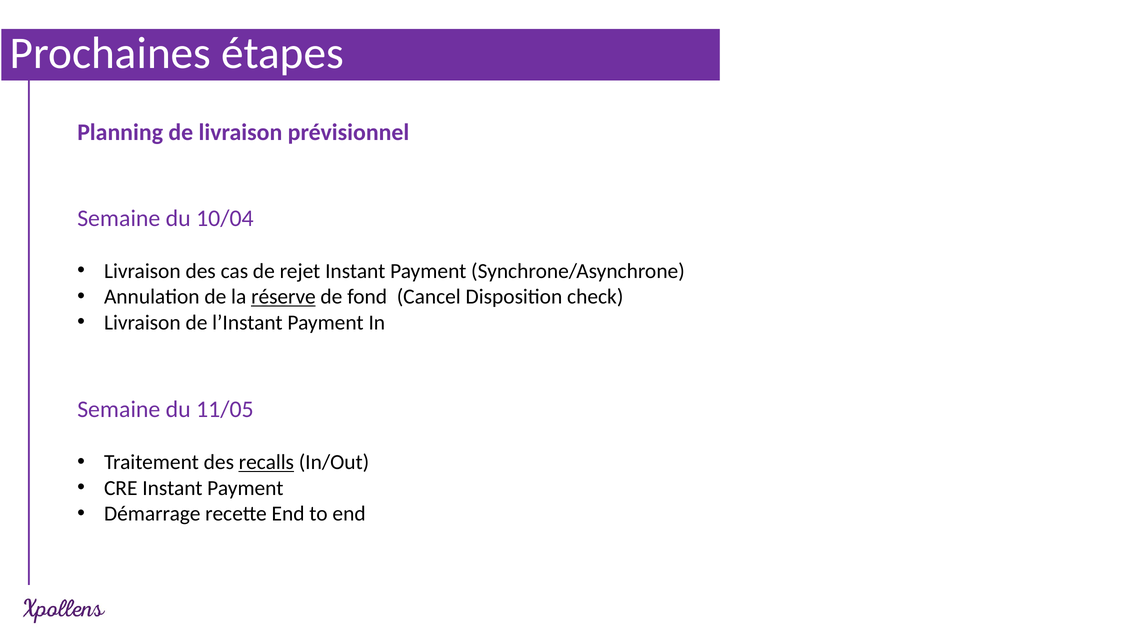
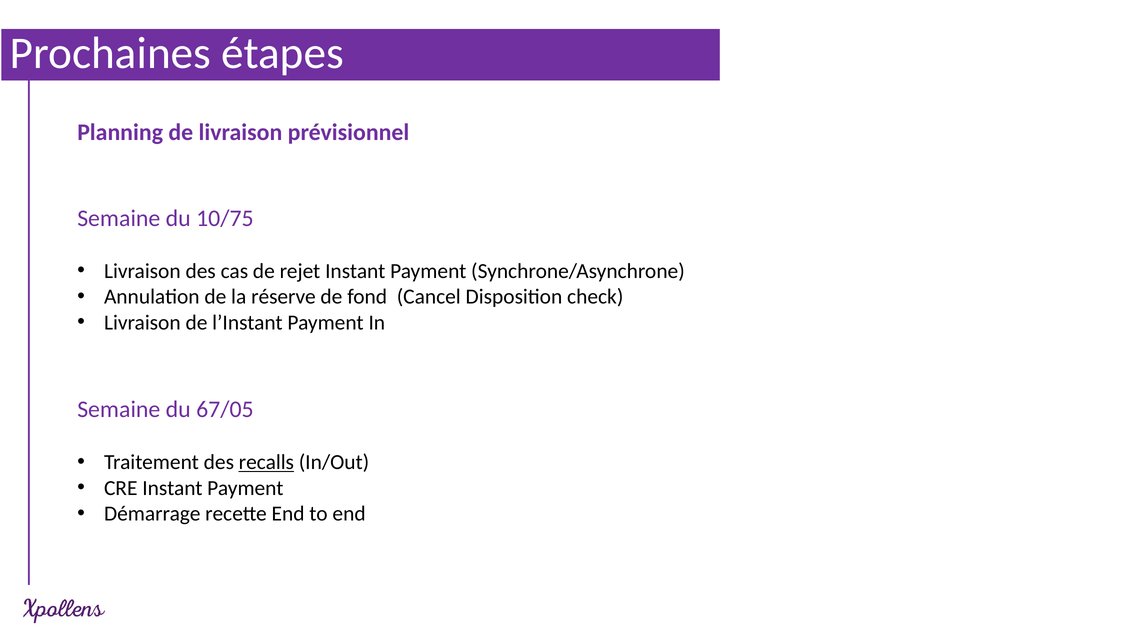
10/04: 10/04 -> 10/75 (225, 218)
réserve underline: present -> none (283, 297)
11/05: 11/05 -> 67/05 (225, 410)
